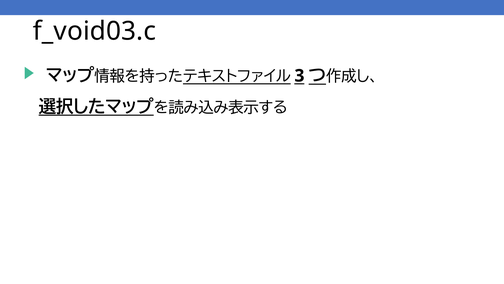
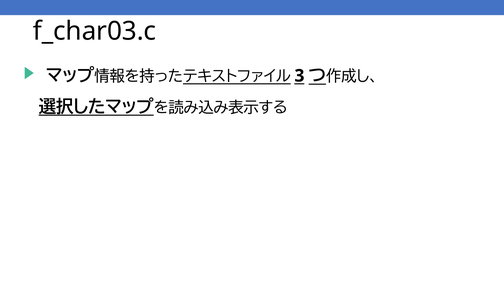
f_void03.c: f_void03.c -> f_char03.c (95, 31)
